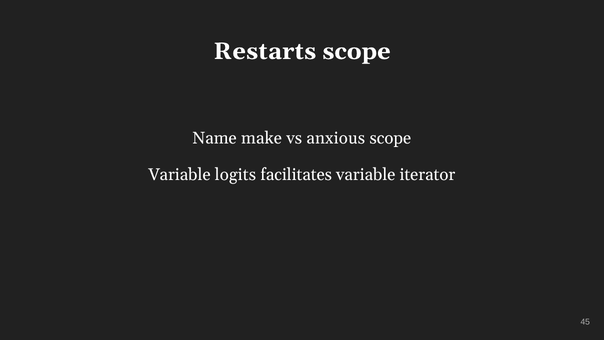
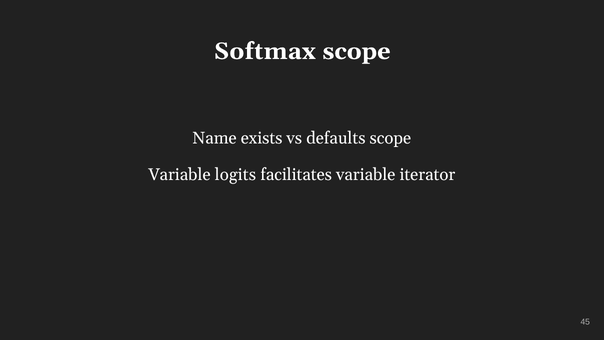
Restarts: Restarts -> Softmax (265, 51)
make: make -> exists (262, 138)
anxious: anxious -> defaults (336, 138)
